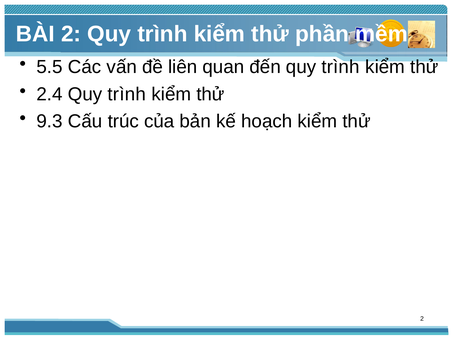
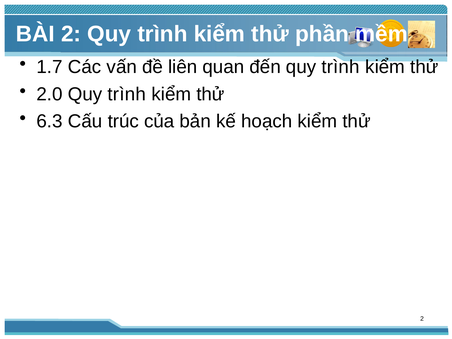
5.5: 5.5 -> 1.7 (50, 67)
2.4: 2.4 -> 2.0 (50, 94)
9.3: 9.3 -> 6.3 (50, 121)
